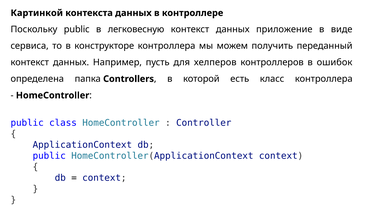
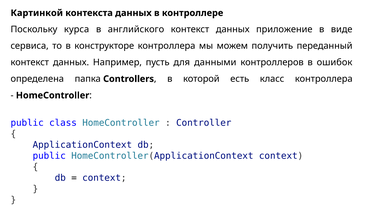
Поскольку public: public -> курса (77, 30)
легковесную: легковесную -> английского (136, 30)
хелперов: хелперов -> данными (215, 63)
